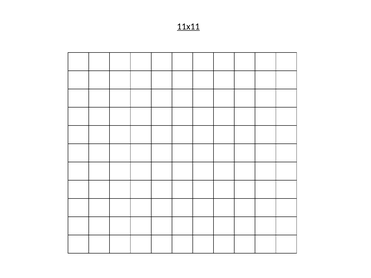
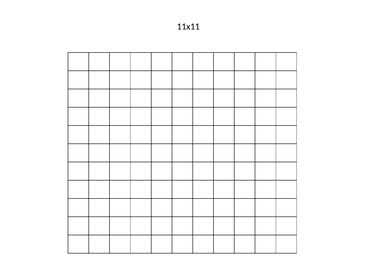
11x11 underline: present -> none (188, 27)
